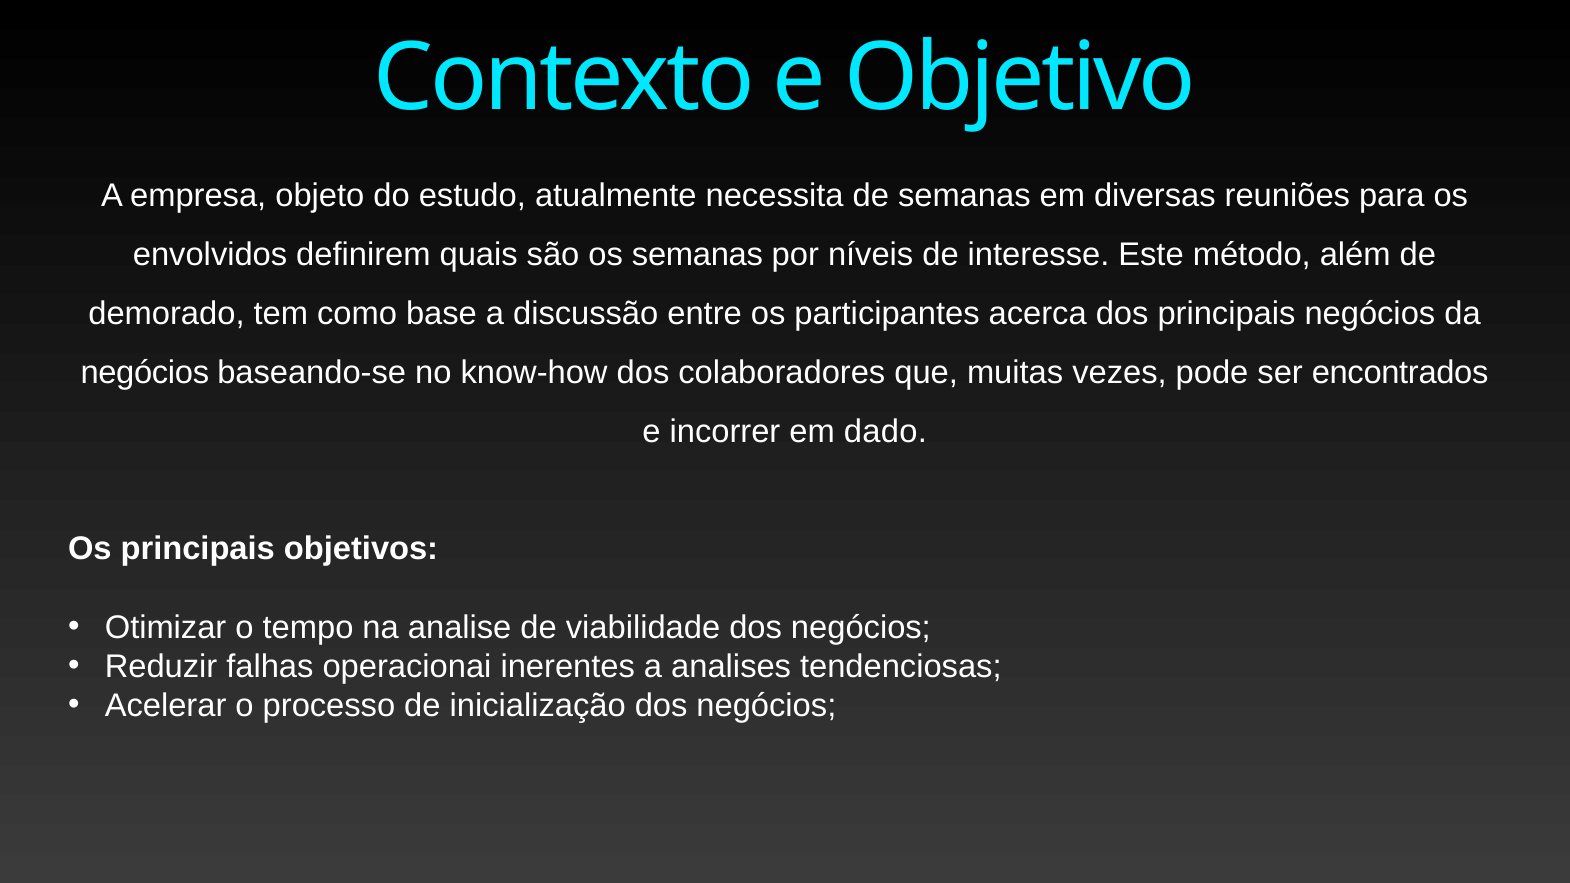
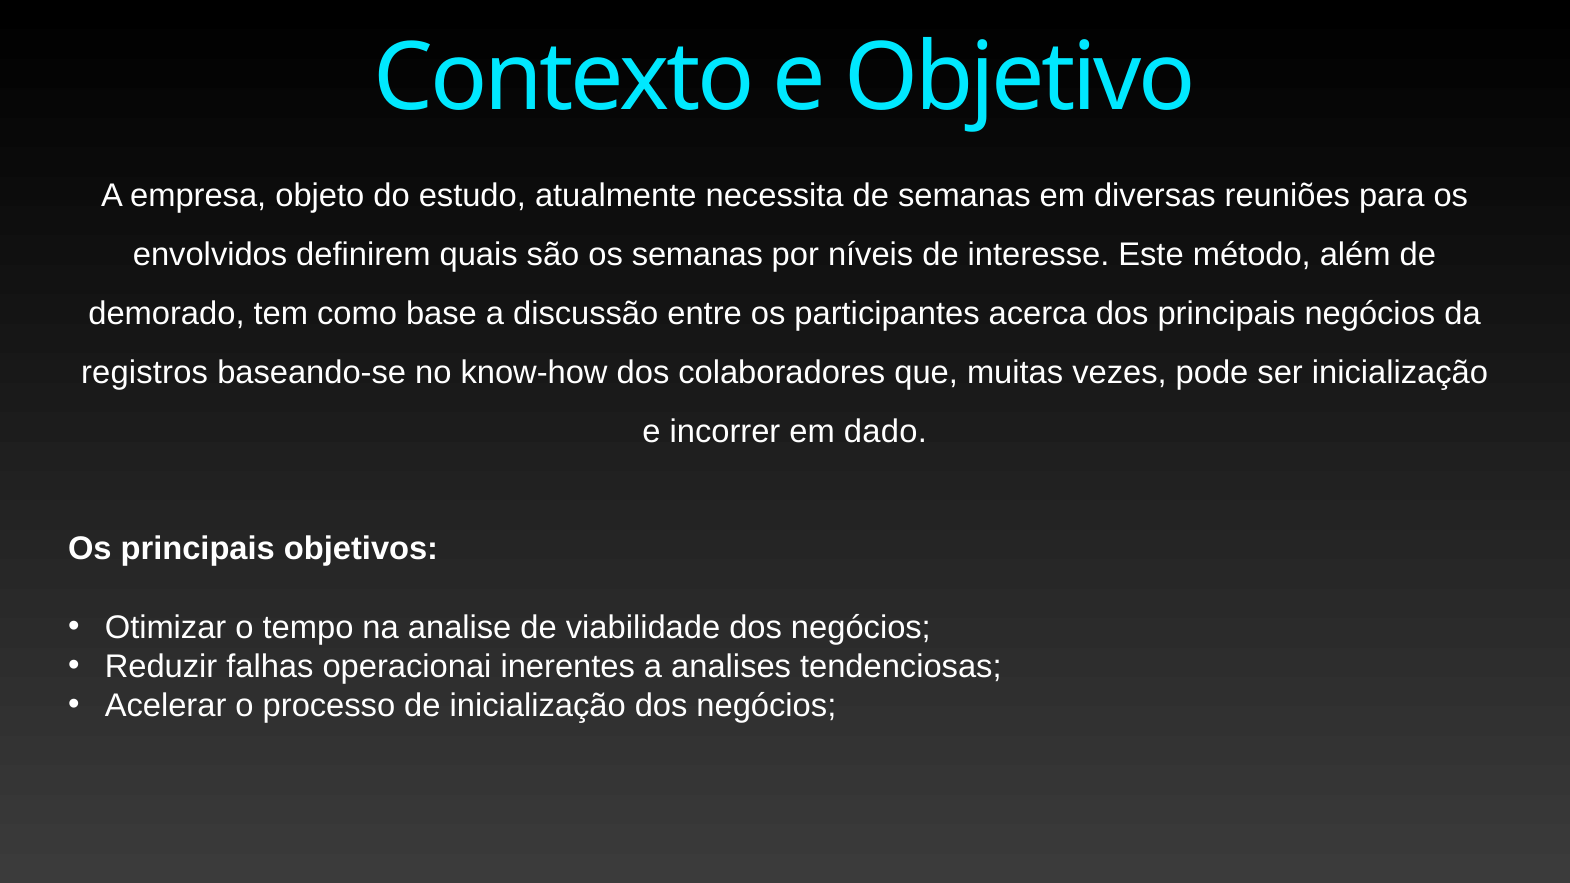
negócios: negócios -> registros (145, 373)
ser encontrados: encontrados -> inicialização (1400, 373)
